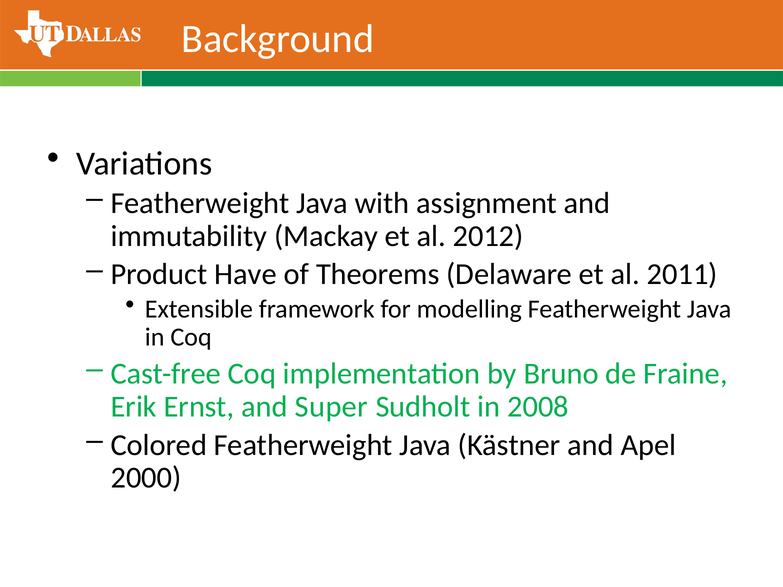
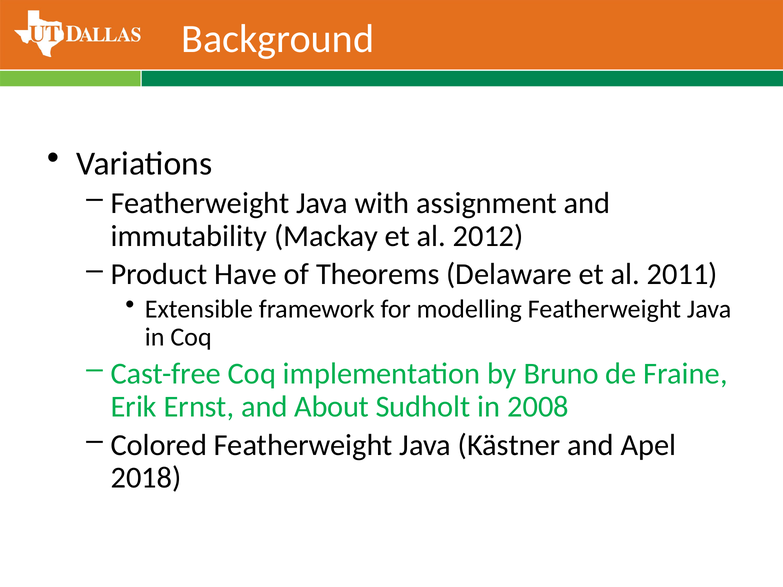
Super: Super -> About (332, 407)
2000: 2000 -> 2018 (146, 478)
